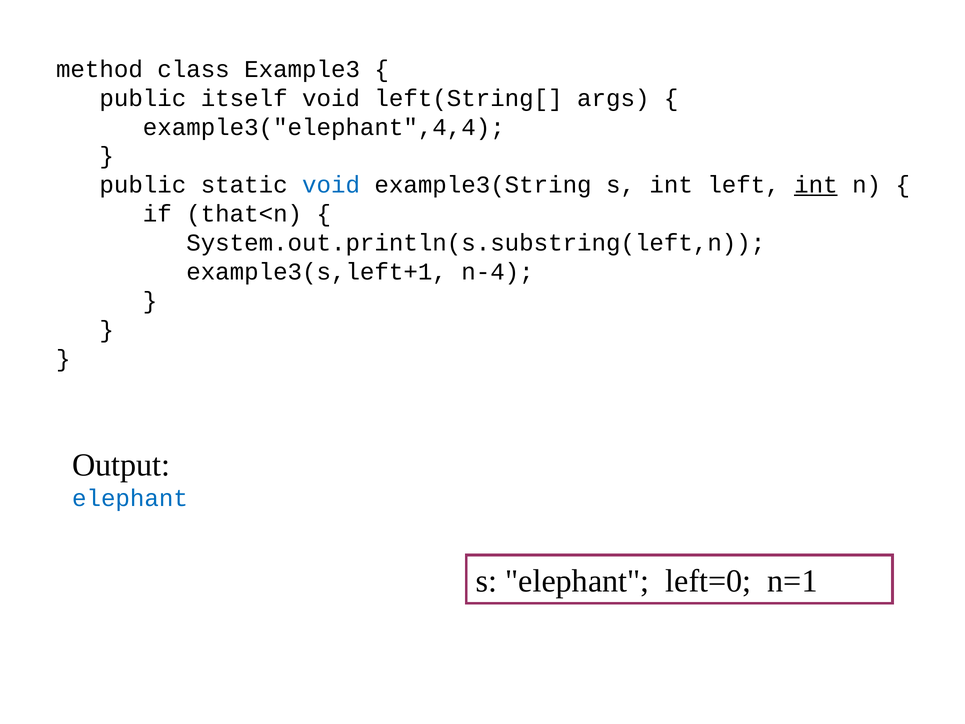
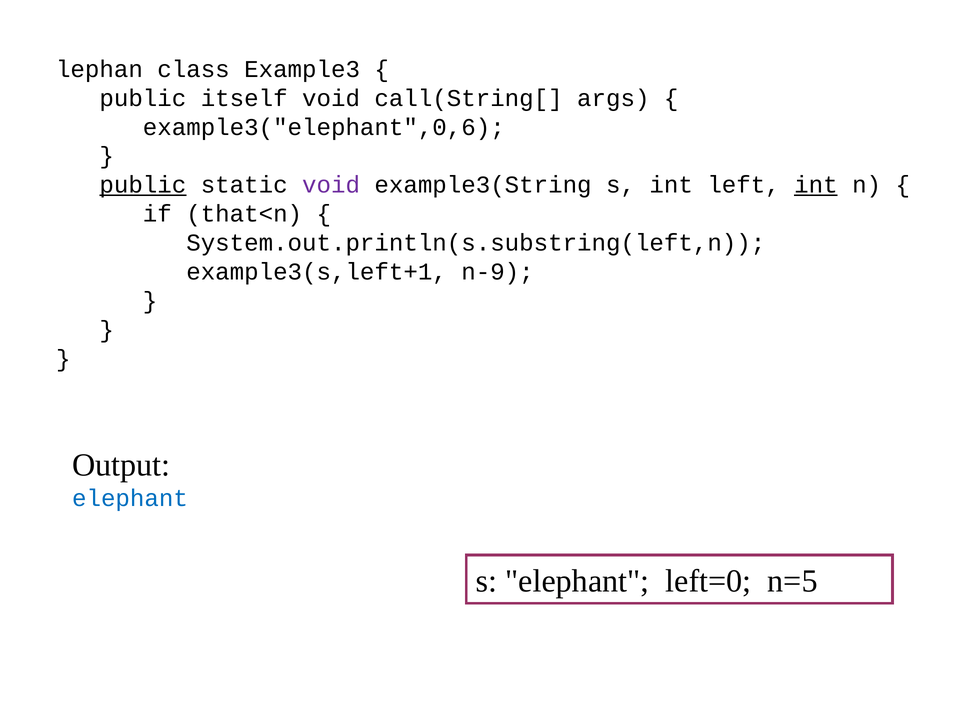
method: method -> lephan (99, 69)
left(String[: left(String[ -> call(String[ (469, 98)
example3("elephant",4,4: example3("elephant",4,4 -> example3("elephant",0,6 (324, 127)
public underline: none -> present (143, 185)
void colour: blue -> purple (331, 185)
n-4: n-4 -> n-9 (497, 272)
n=1: n=1 -> n=5 (792, 581)
